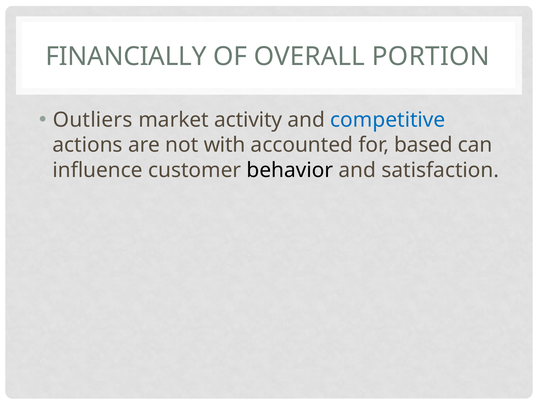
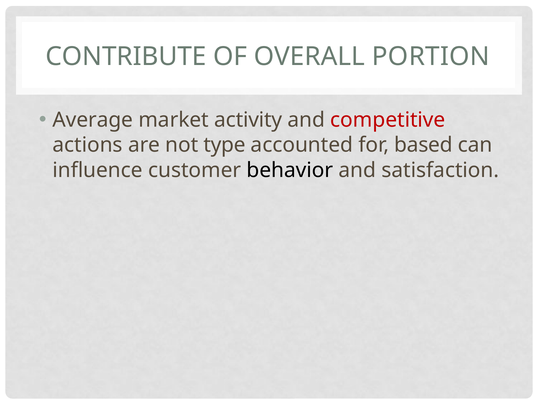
FINANCIALLY: FINANCIALLY -> CONTRIBUTE (126, 56)
Outliers: Outliers -> Average (93, 120)
competitive colour: blue -> red (388, 120)
with: with -> type (225, 145)
